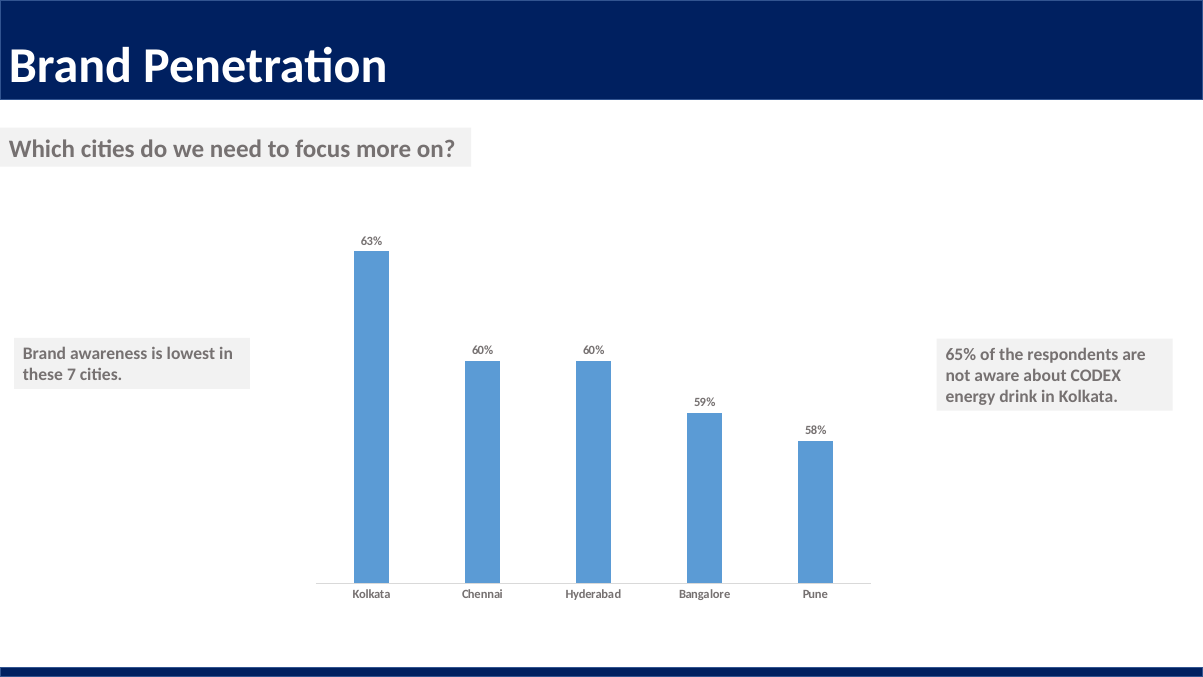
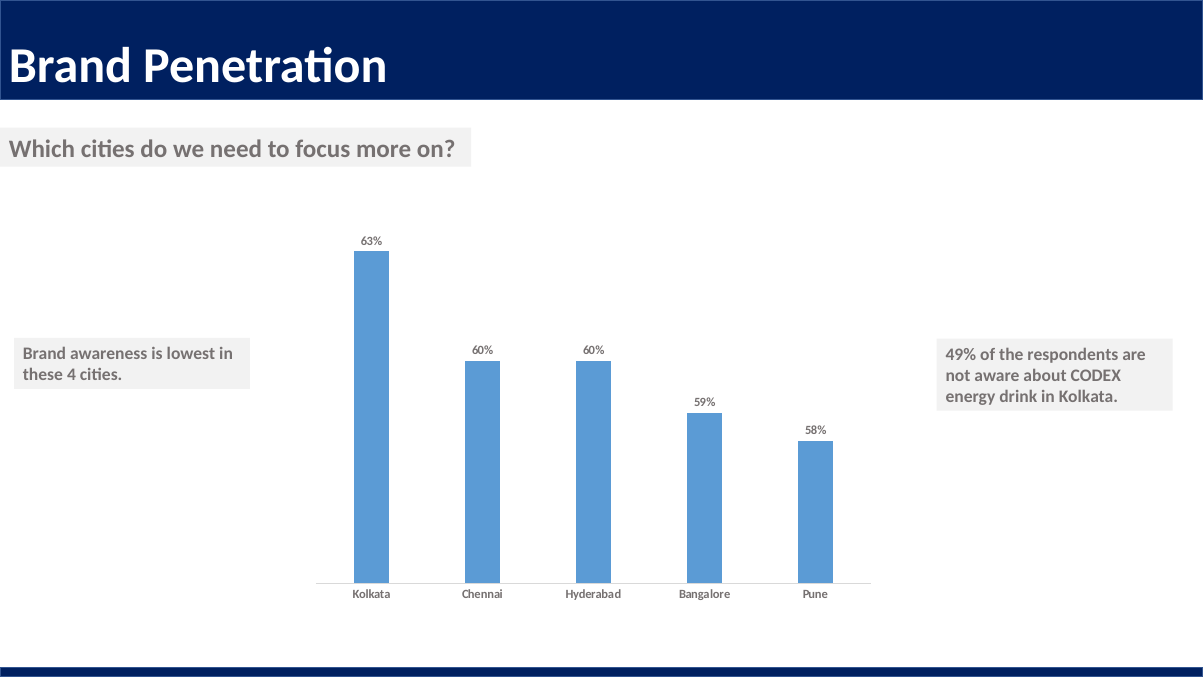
65%: 65% -> 49% (961, 355)
7: 7 -> 4 (72, 375)
